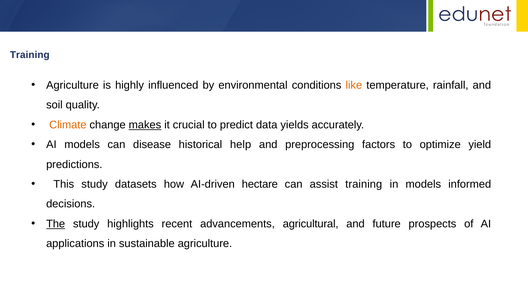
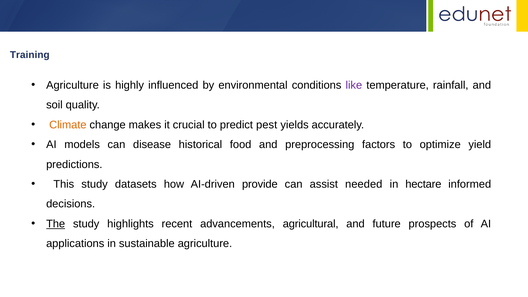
like colour: orange -> purple (354, 85)
makes underline: present -> none (145, 125)
data: data -> pest (267, 125)
help: help -> food (241, 145)
hectare: hectare -> provide (260, 184)
assist training: training -> needed (364, 184)
in models: models -> hectare (423, 184)
